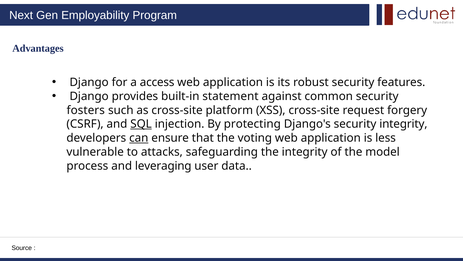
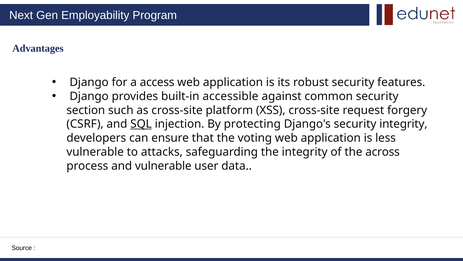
statement: statement -> accessible (230, 96)
fosters: fosters -> section (86, 110)
can underline: present -> none (139, 138)
model: model -> across (383, 152)
and leveraging: leveraging -> vulnerable (163, 166)
